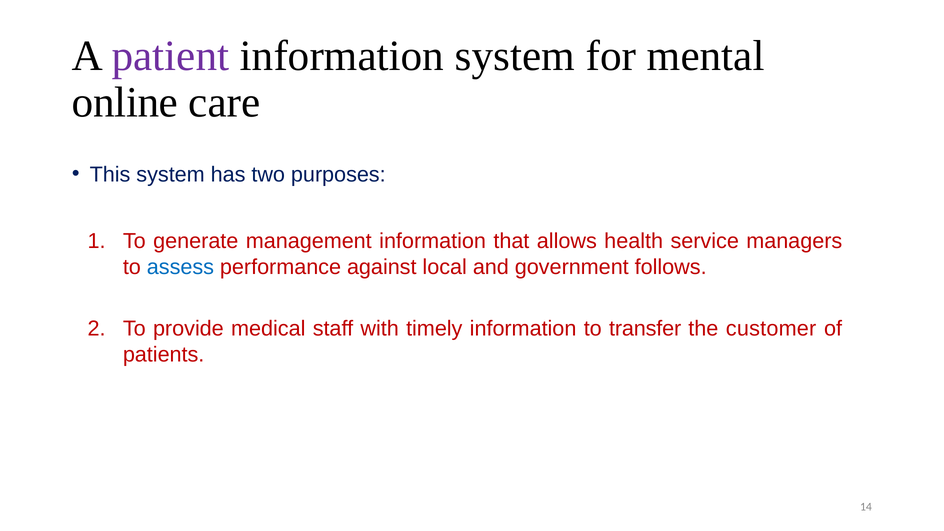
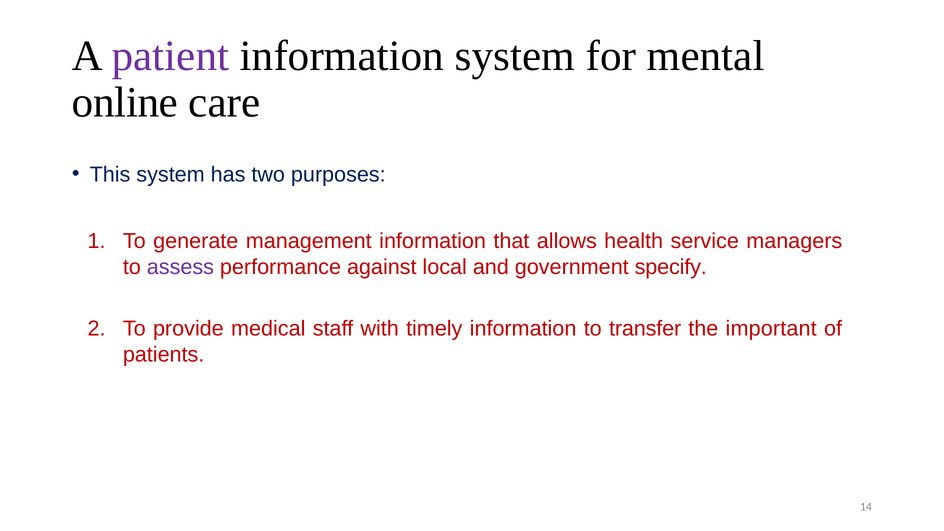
assess colour: blue -> purple (180, 267)
follows: follows -> specify (671, 267)
customer: customer -> important (771, 329)
